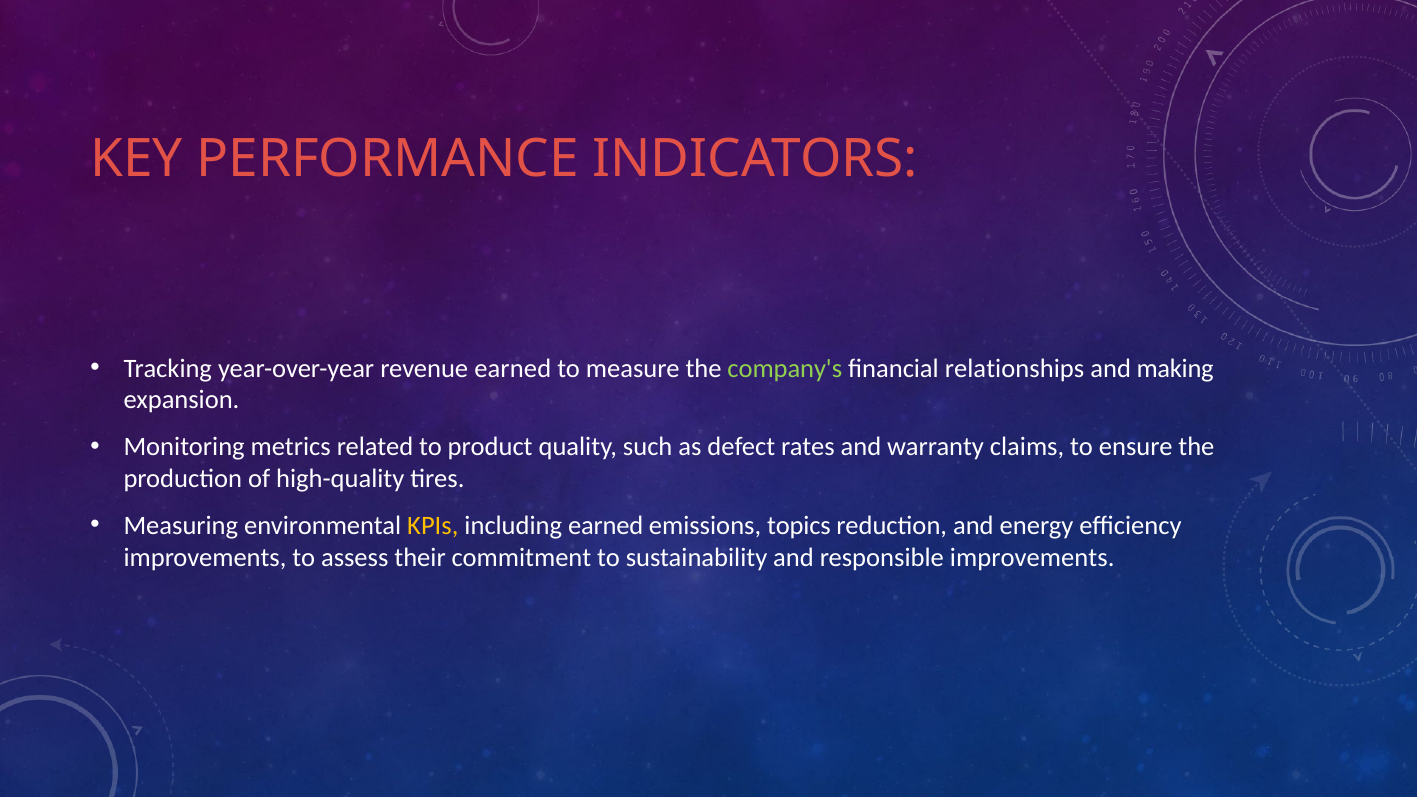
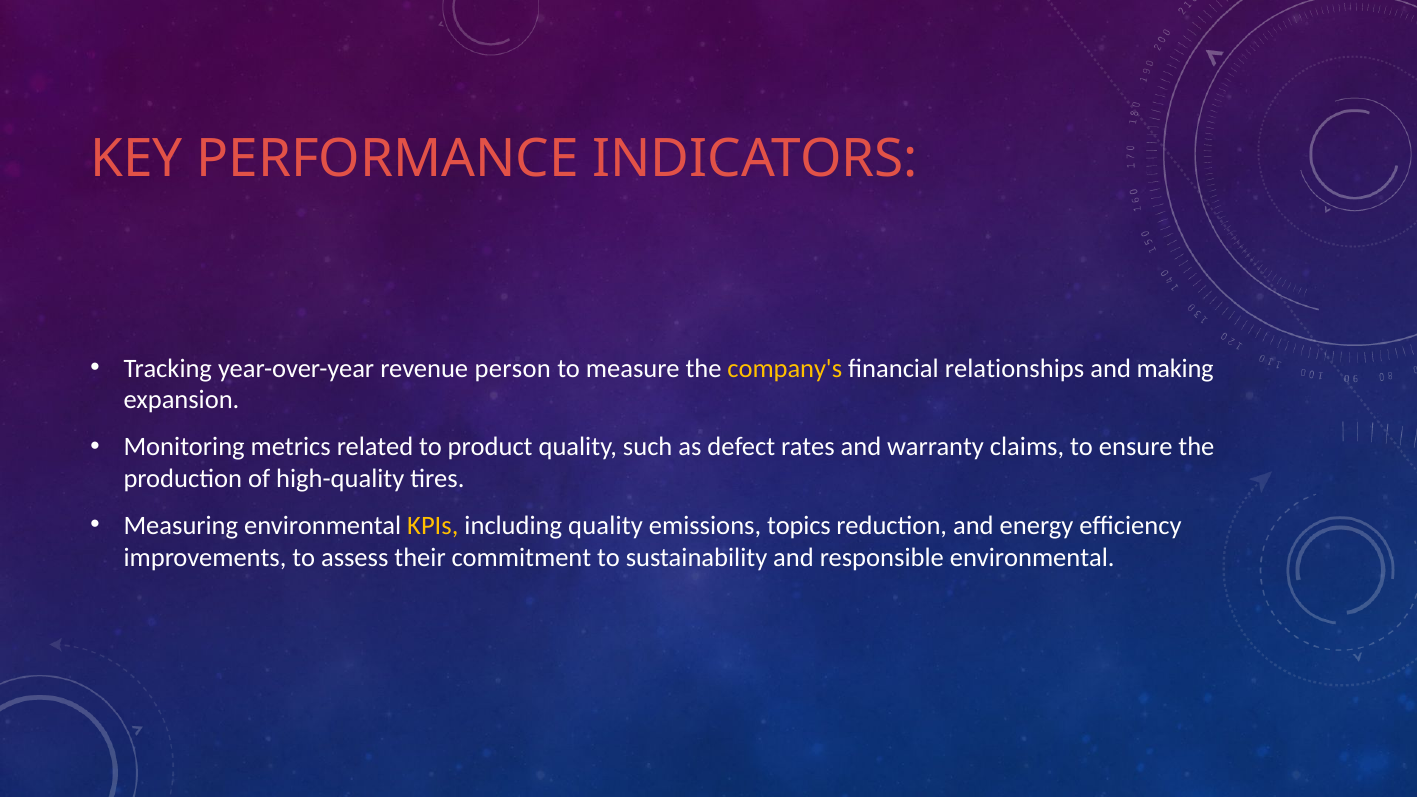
revenue earned: earned -> person (513, 368)
company's colour: light green -> yellow (785, 368)
including earned: earned -> quality (605, 525)
responsible improvements: improvements -> environmental (1032, 557)
